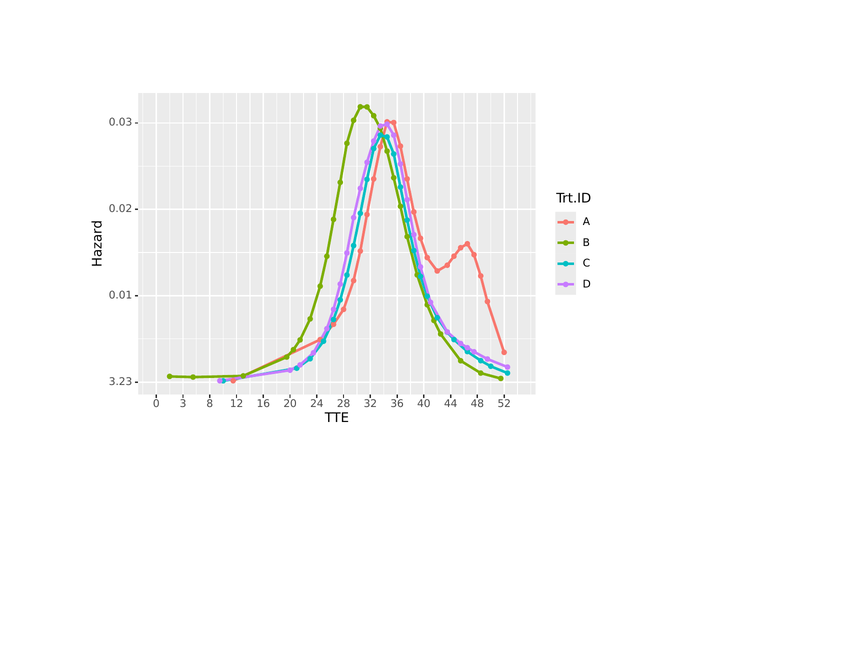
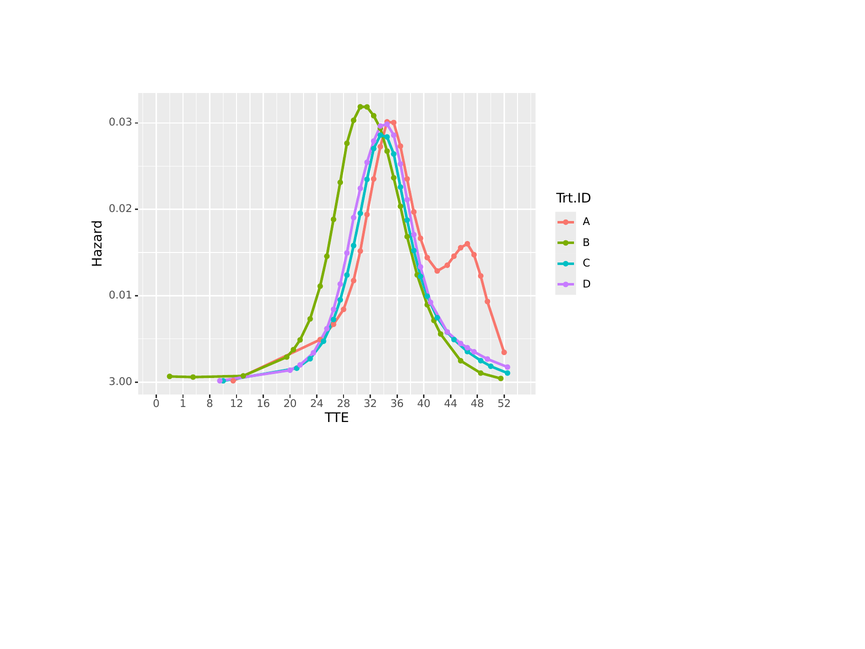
3.23: 3.23 -> 3.00 (121, 382)
3: 3 -> 1 (183, 404)
